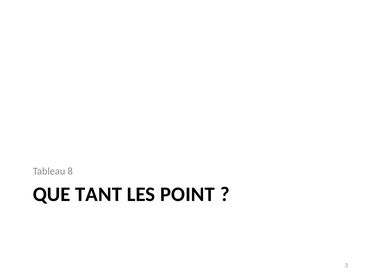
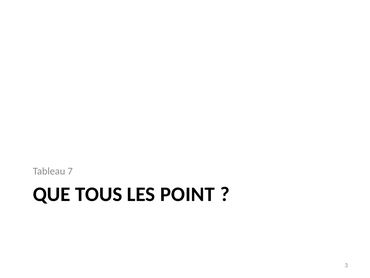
8: 8 -> 7 (70, 171)
TANT: TANT -> TOUS (99, 194)
